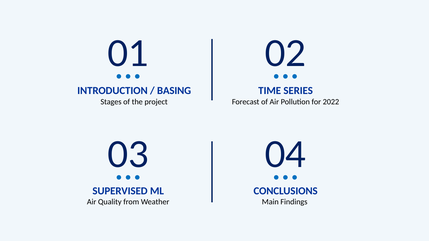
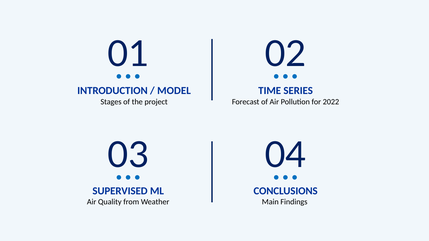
BASING: BASING -> MODEL (174, 91)
